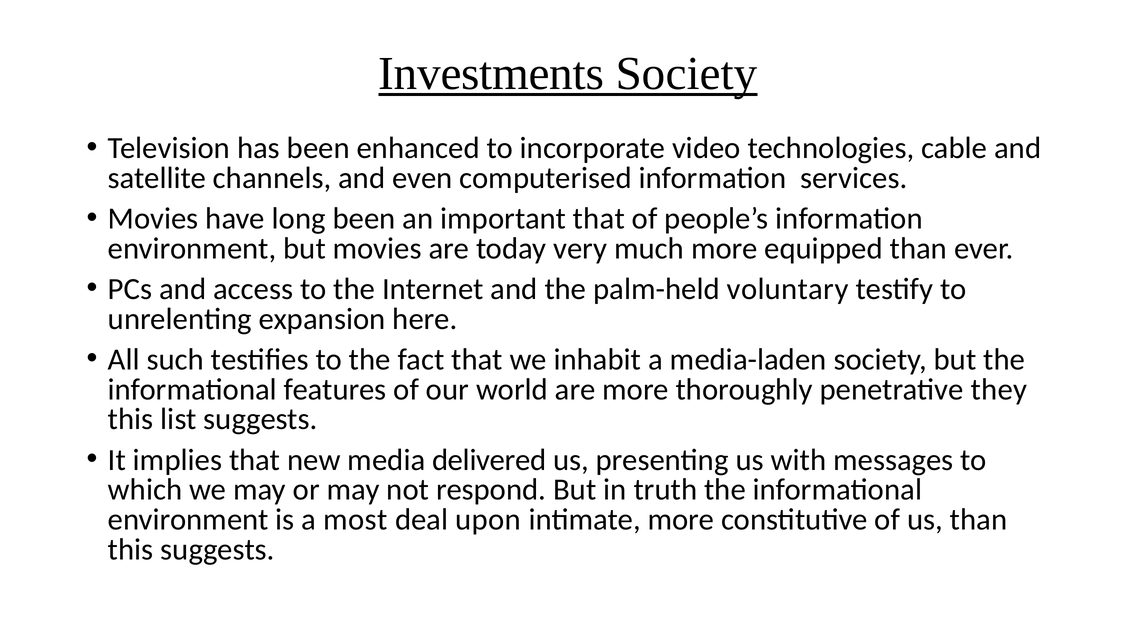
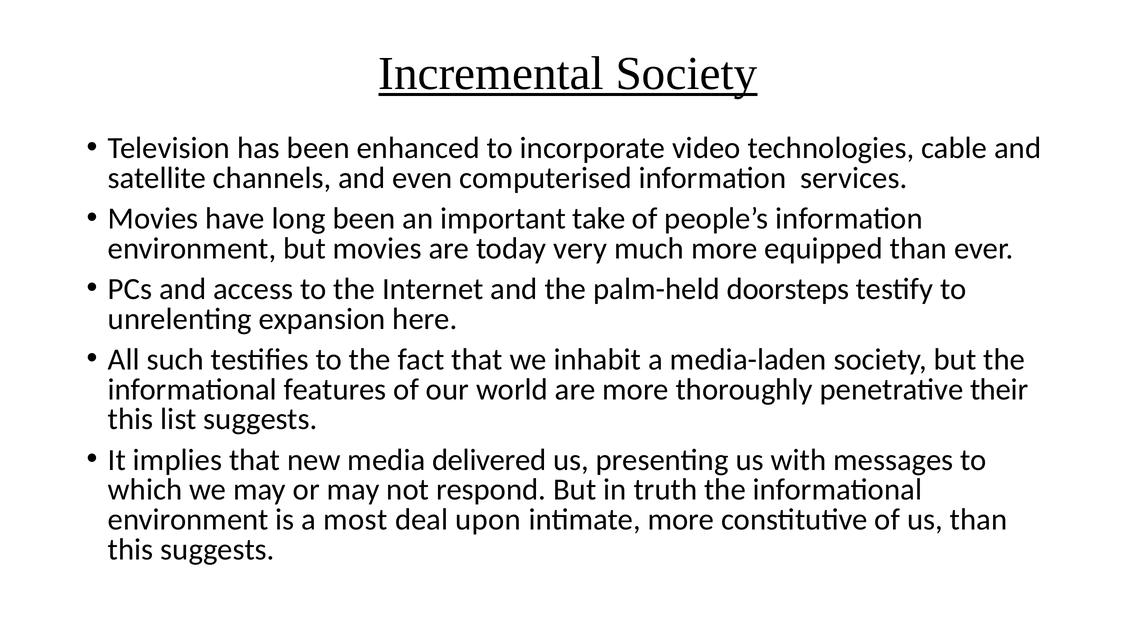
Investments: Investments -> Incremental (491, 74)
important that: that -> take (599, 219)
voluntary: voluntary -> doorsteps (788, 289)
they: they -> their (999, 389)
